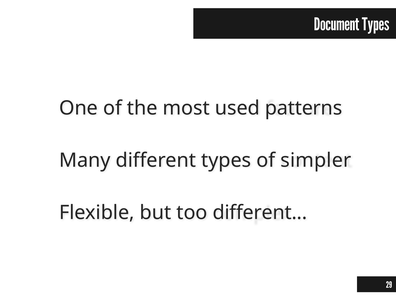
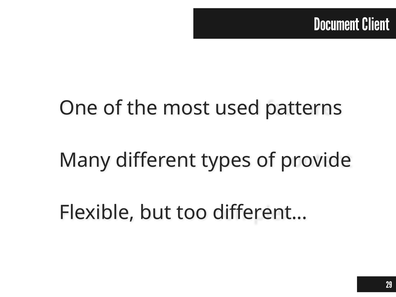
Document Types: Types -> Client (376, 25)
simpler: simpler -> provide (316, 160)
